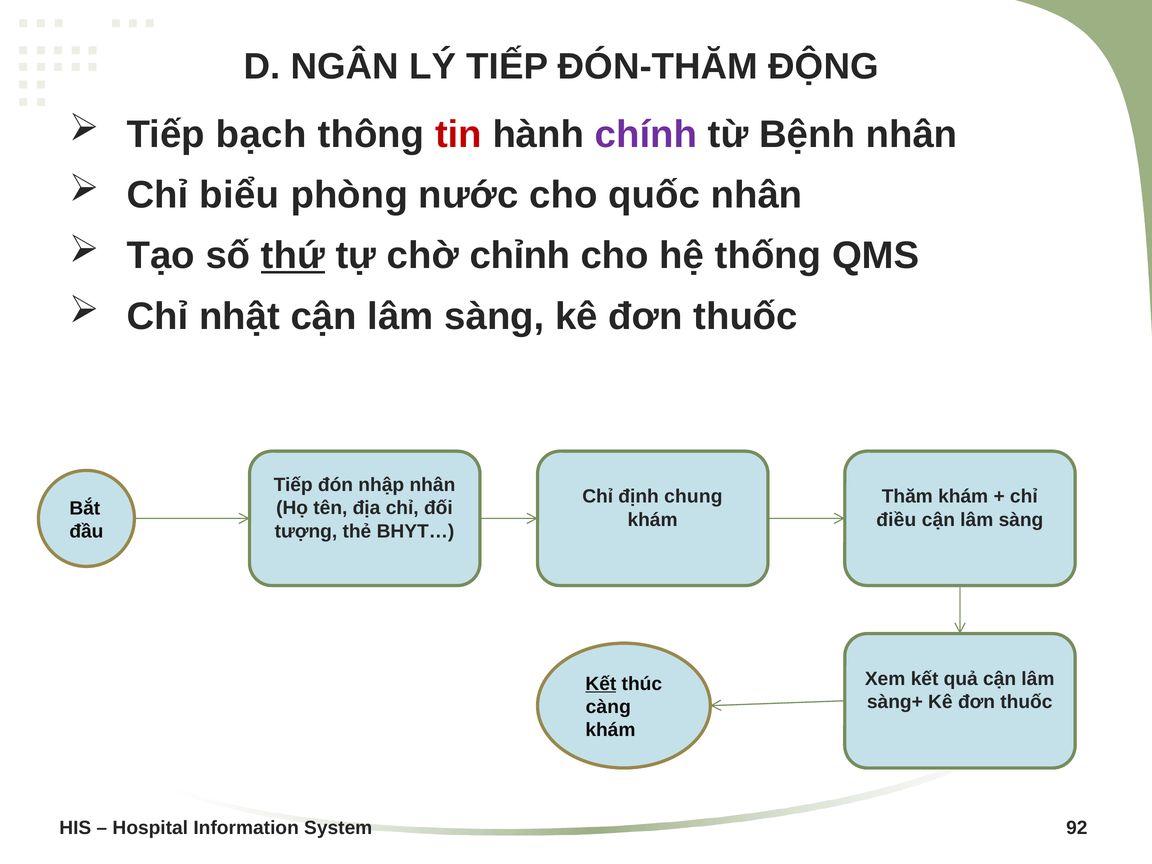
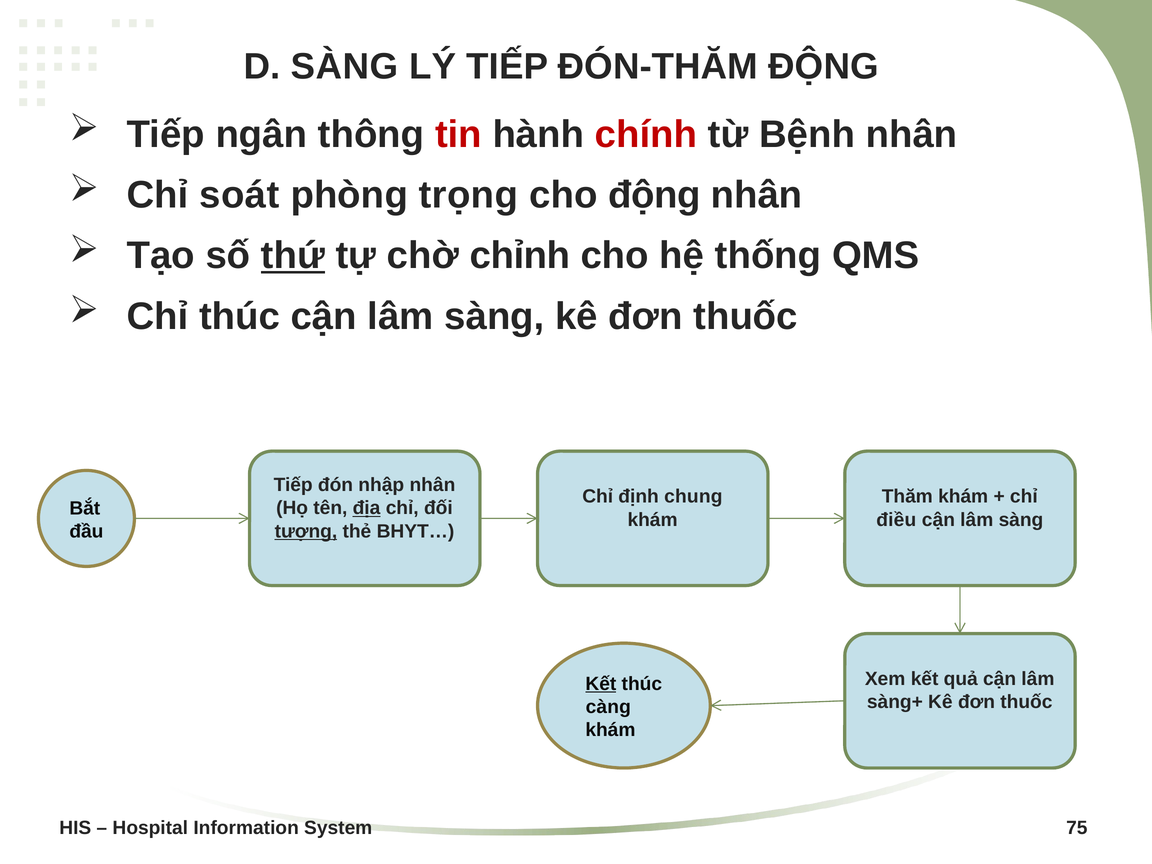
D NGÂN: NGÂN -> SÀNG (345, 67)
bạch: bạch -> ngân (261, 134)
chính colour: purple -> red (646, 134)
biểu: biểu -> soát (239, 195)
nước: nước -> trọng (468, 195)
cho quốc: quốc -> động (654, 195)
Chỉ nhật: nhật -> thúc (240, 316)
địa underline: none -> present (366, 508)
tượng underline: none -> present (306, 531)
92: 92 -> 75 (1077, 828)
